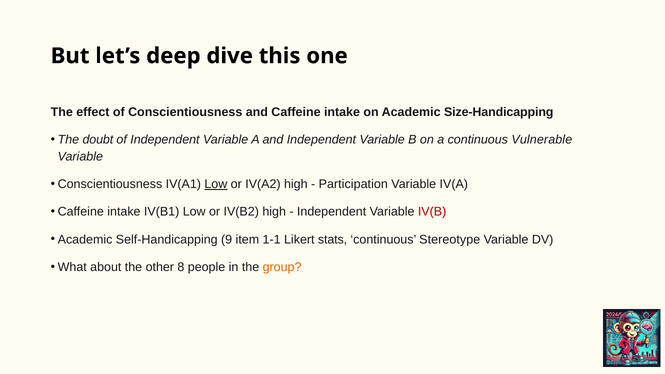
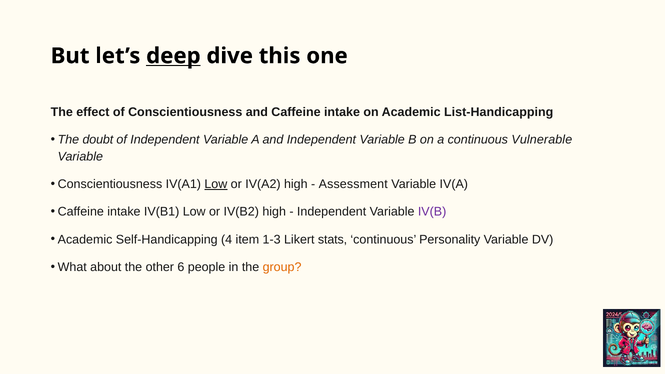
deep underline: none -> present (173, 56)
Size-Handicapping: Size-Handicapping -> List-Handicapping (499, 112)
Participation: Participation -> Assessment (353, 184)
IV(B colour: red -> purple (432, 212)
9: 9 -> 4 (227, 240)
1-1: 1-1 -> 1-3 (272, 240)
Stereotype: Stereotype -> Personality (450, 240)
8: 8 -> 6 (181, 267)
